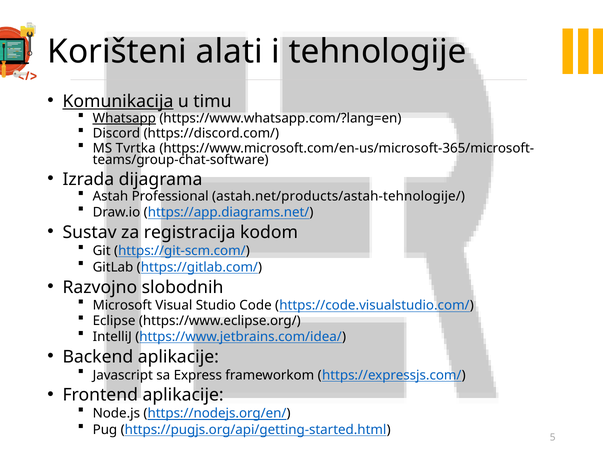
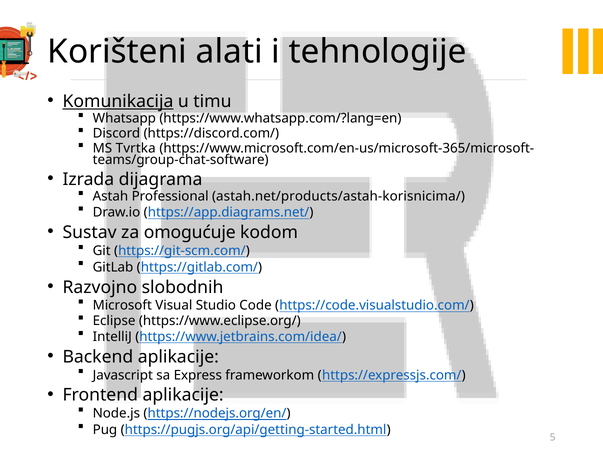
Whatsapp underline: present -> none (124, 118)
astah.net/products/astah-tehnologije/: astah.net/products/astah-tehnologije/ -> astah.net/products/astah-korisnicima/ (338, 197)
registracija: registracija -> omogućuje (190, 233)
